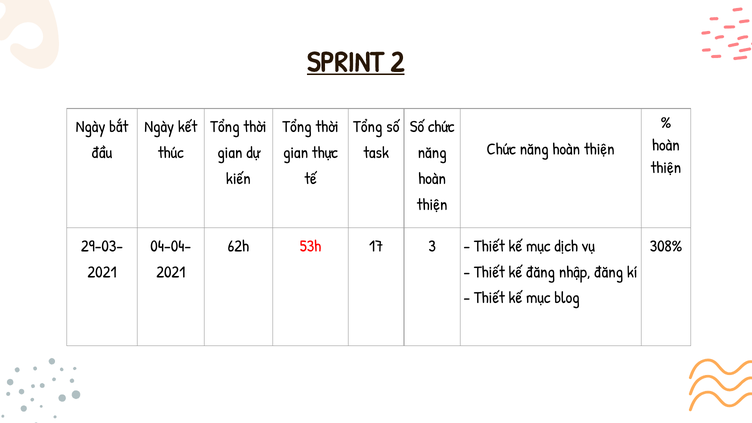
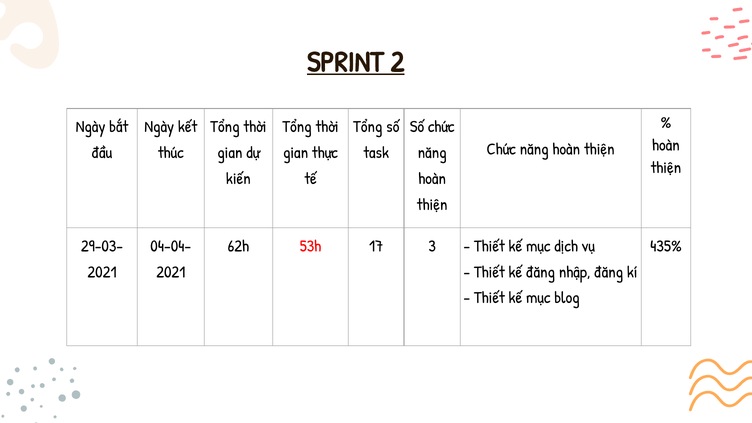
308%: 308% -> 435% (666, 246)
